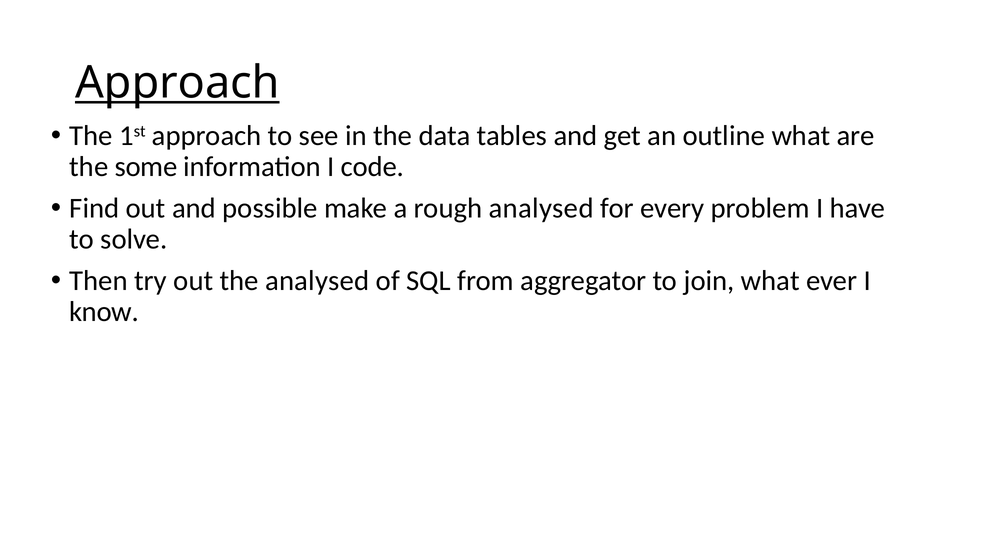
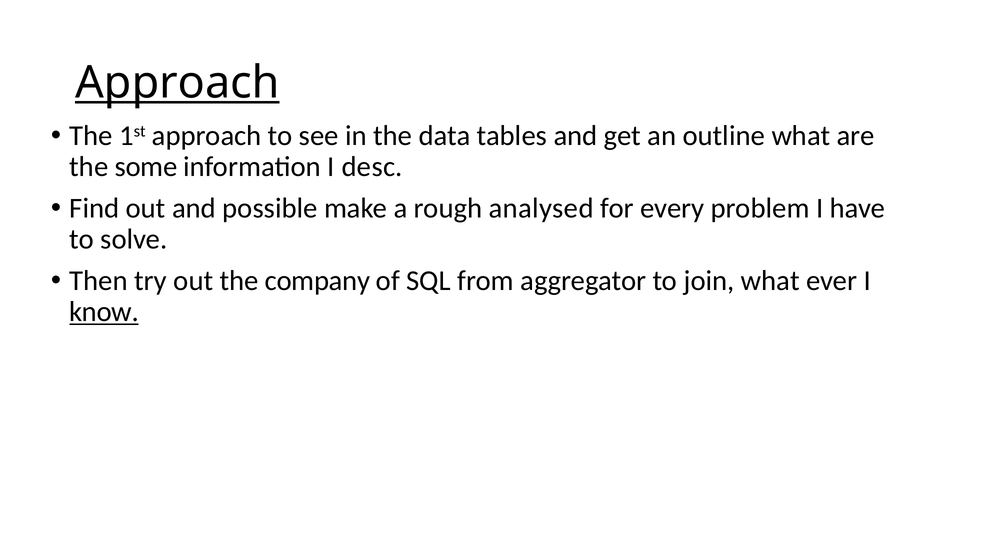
code: code -> desc (372, 167)
the analysed: analysed -> company (317, 281)
know underline: none -> present (104, 312)
